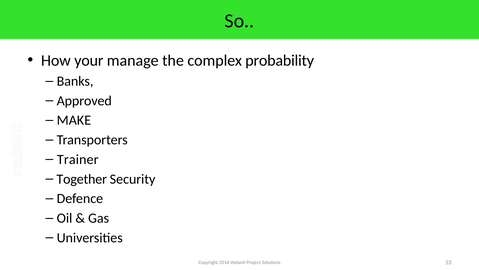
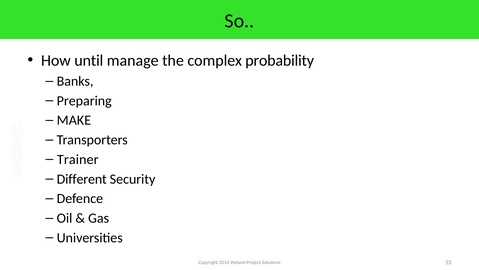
your: your -> until (89, 60)
Approved: Approved -> Preparing (84, 101)
Together: Together -> Different (82, 179)
